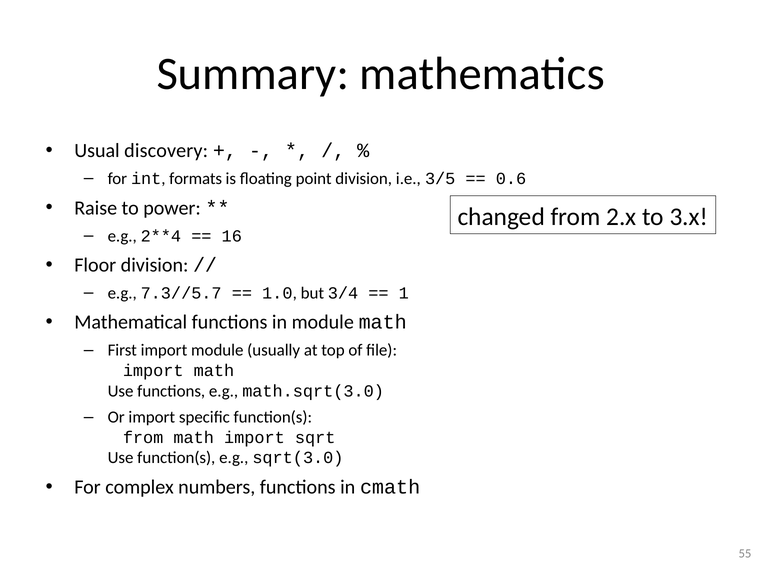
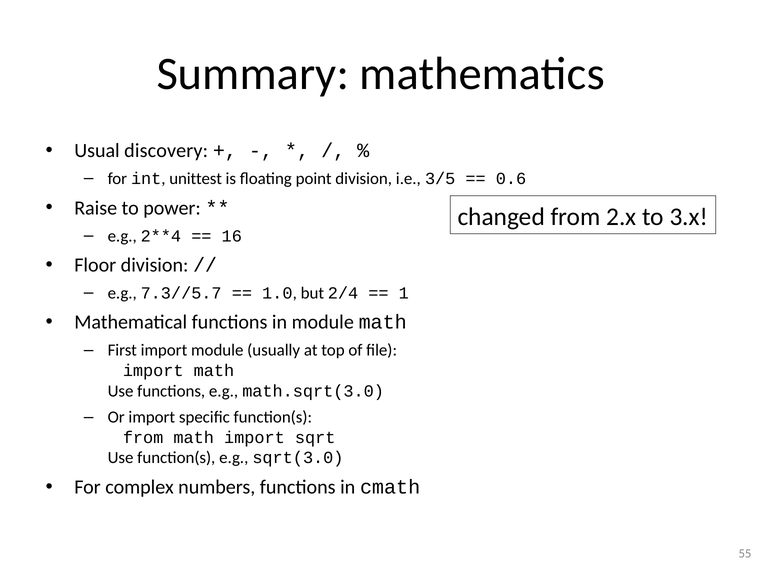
formats: formats -> unittest (196, 179)
3/4: 3/4 -> 2/4 (343, 293)
